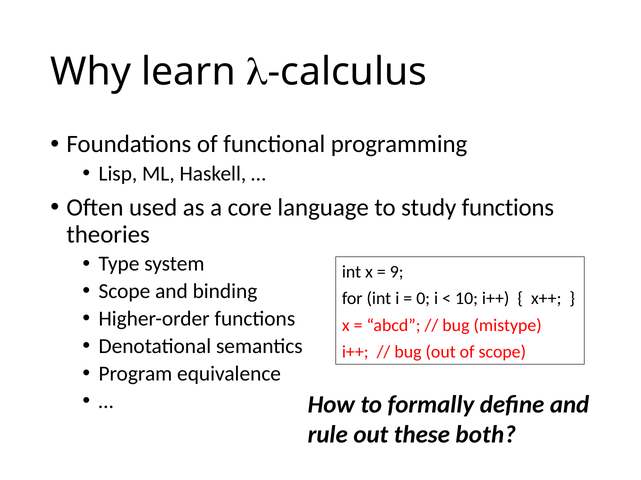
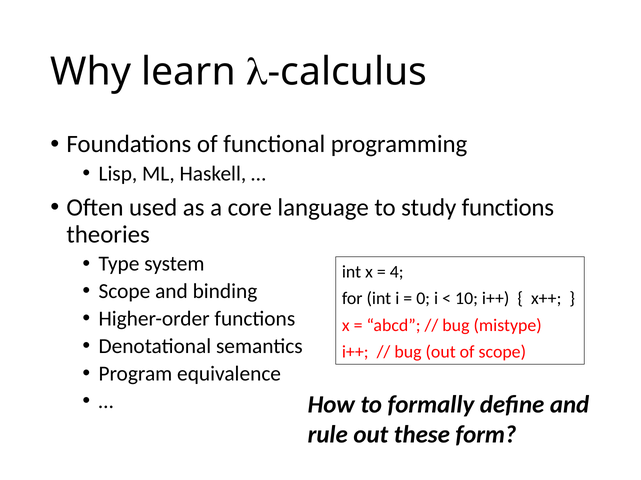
9: 9 -> 4 (397, 272)
both: both -> form (486, 435)
